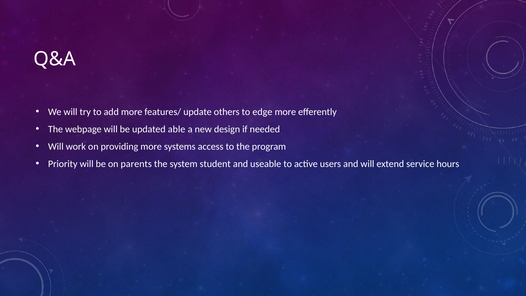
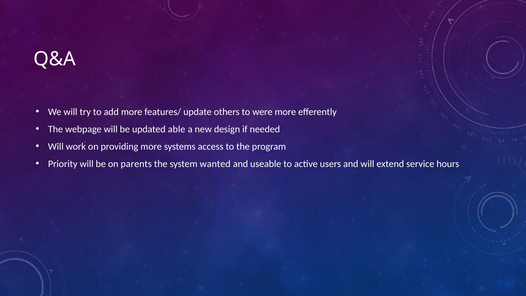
edge: edge -> were (262, 112)
student: student -> wanted (215, 164)
